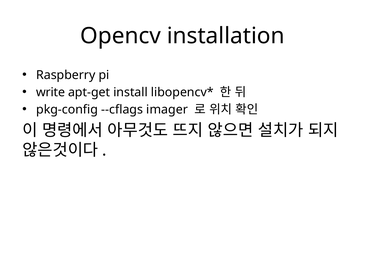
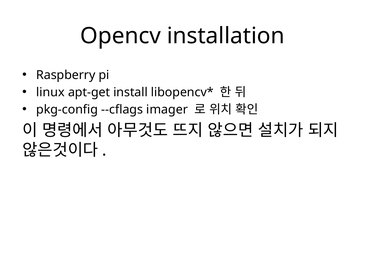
write: write -> linux (50, 92)
